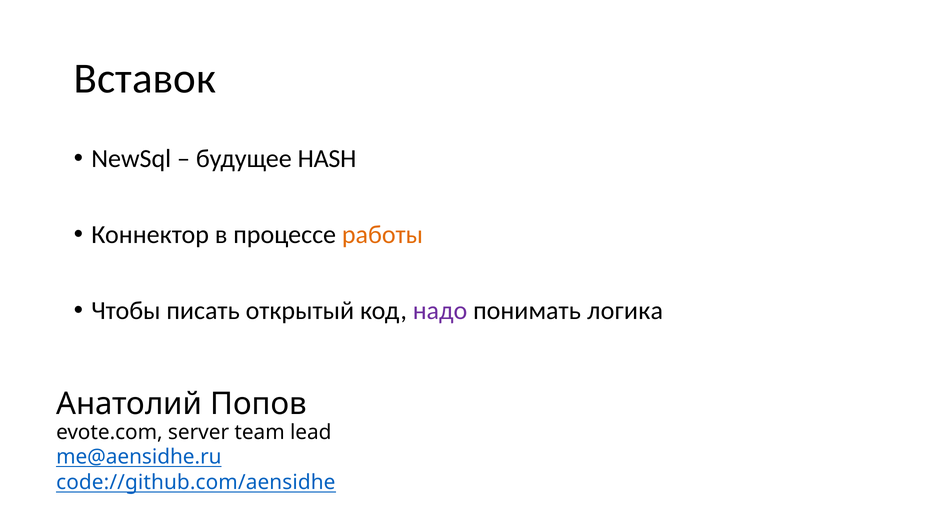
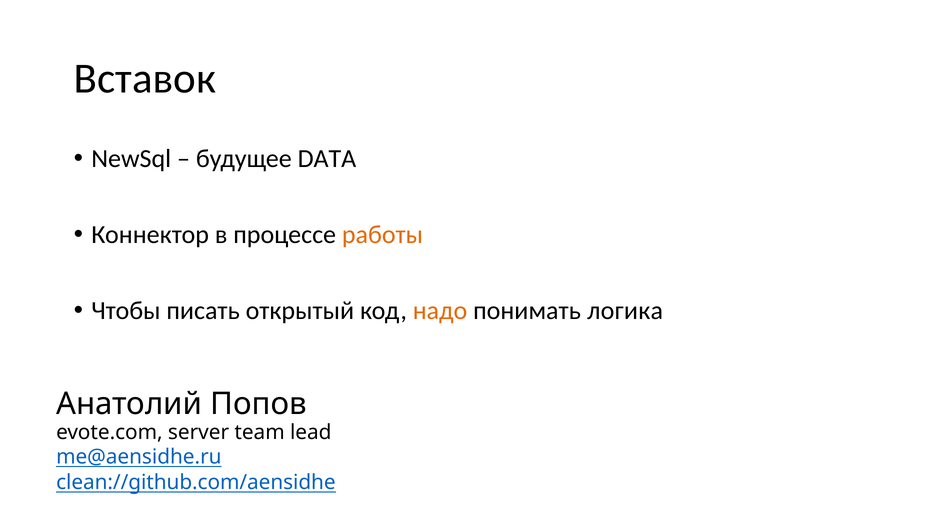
HASH: HASH -> DATA (327, 159)
надо colour: purple -> orange (440, 311)
code://github.com/aensidhe: code://github.com/aensidhe -> clean://github.com/aensidhe (196, 483)
